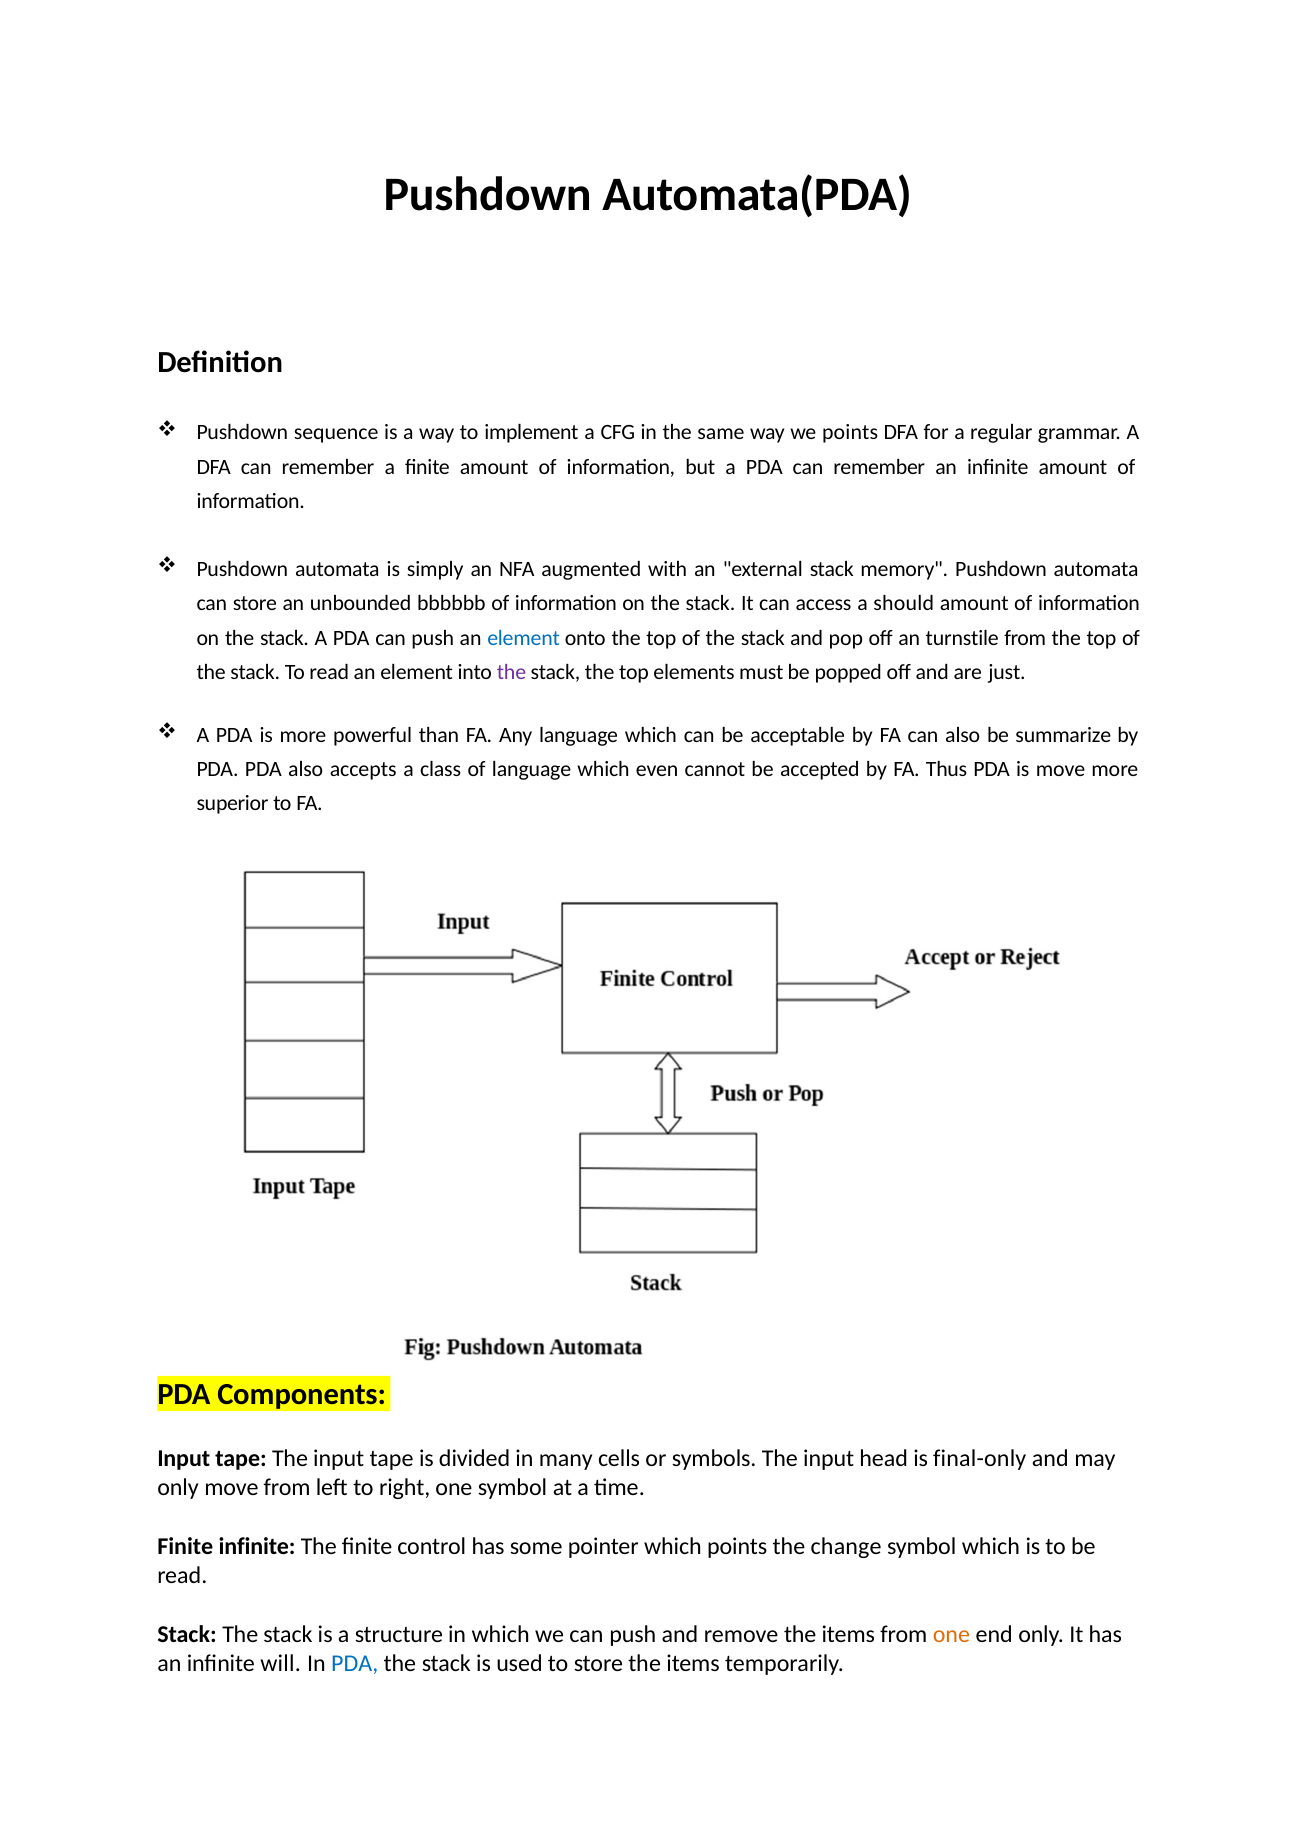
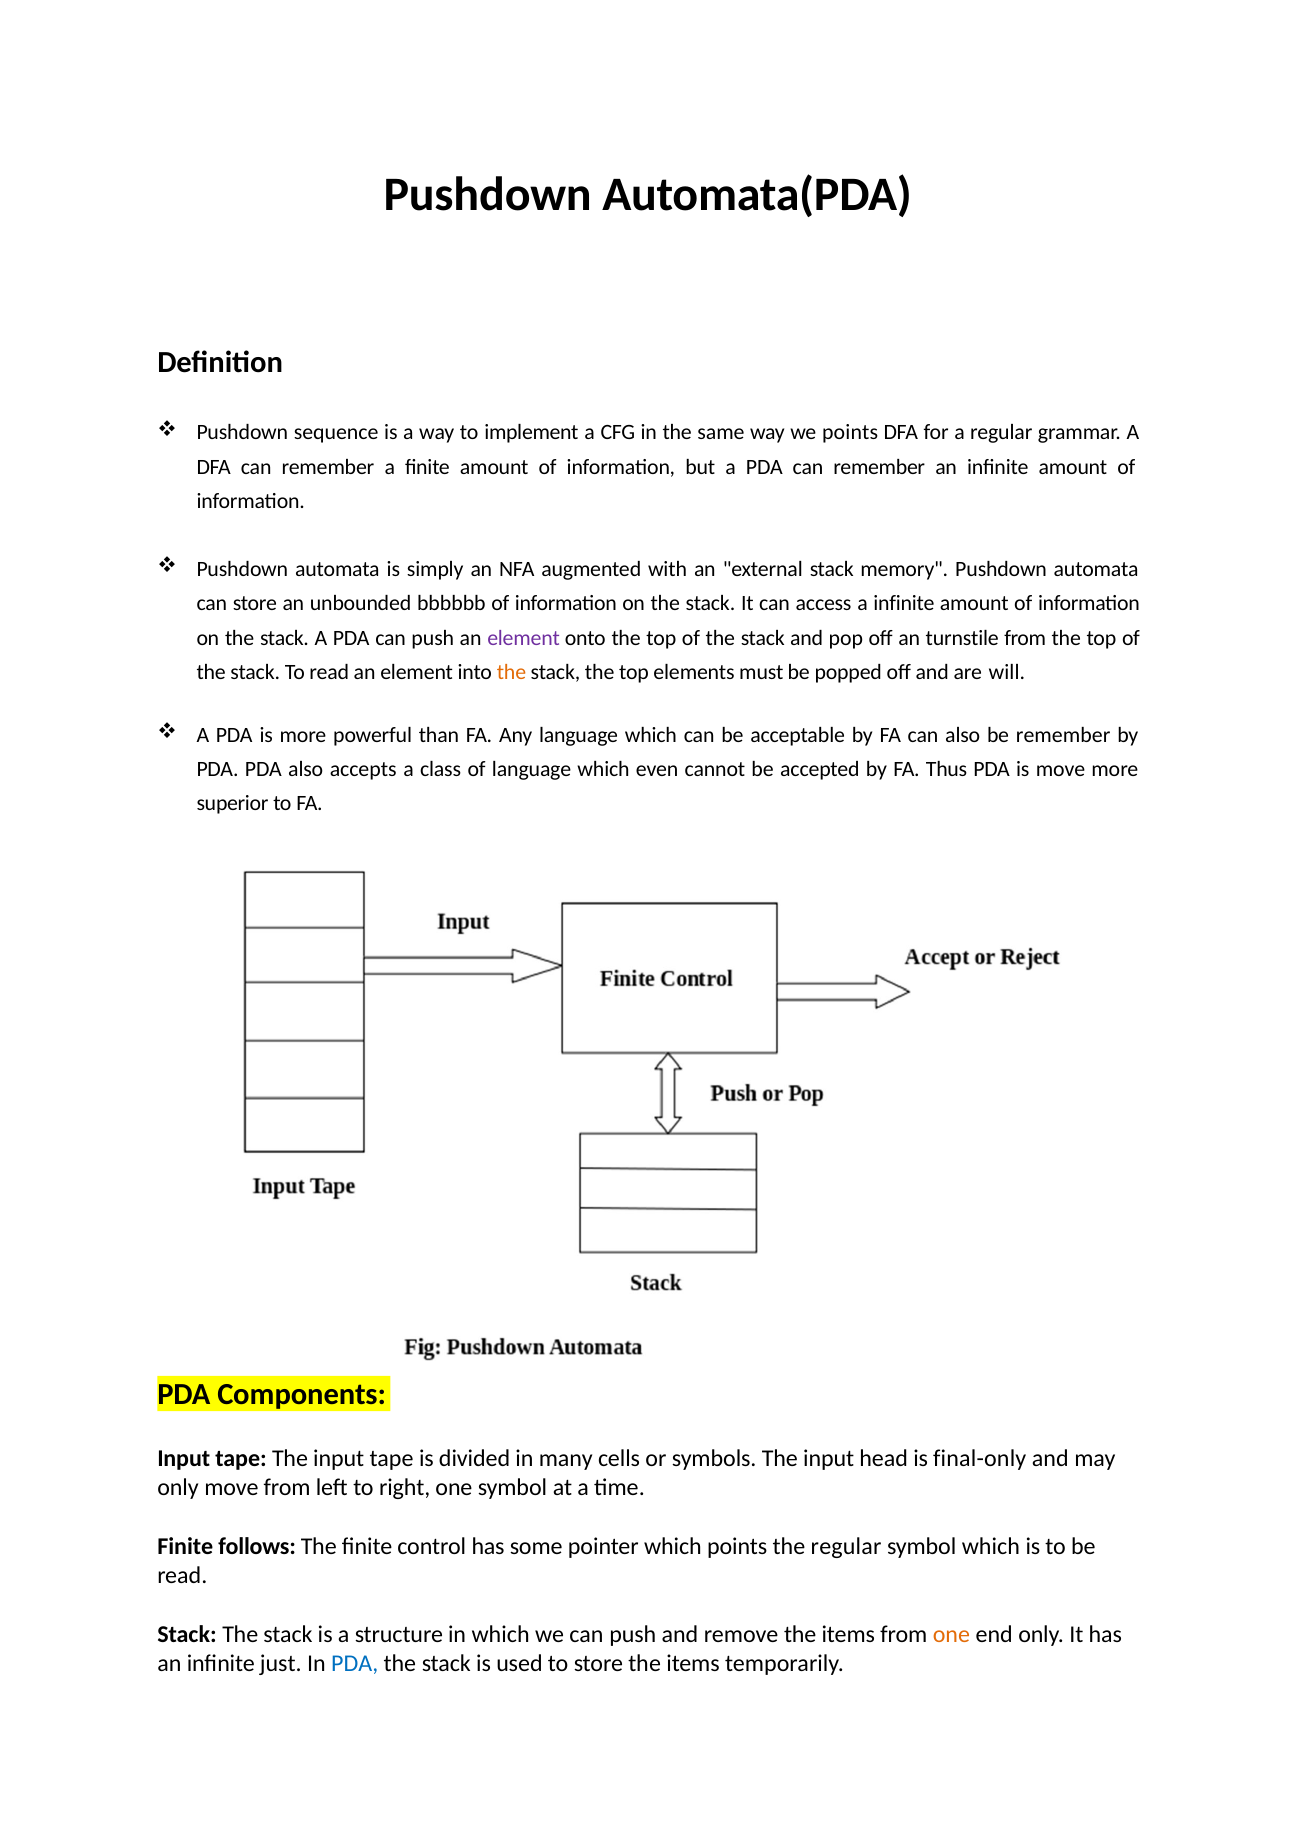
a should: should -> infinite (904, 604)
element colour: blue -> purple (524, 638)
the colour: purple -> orange (511, 673)
just: just -> will (1007, 673)
be summarize: summarize -> remember (1063, 735)
Finite infinite: infinite -> follows (257, 1547)
the change: change -> regular (846, 1547)
will: will -> just (281, 1665)
